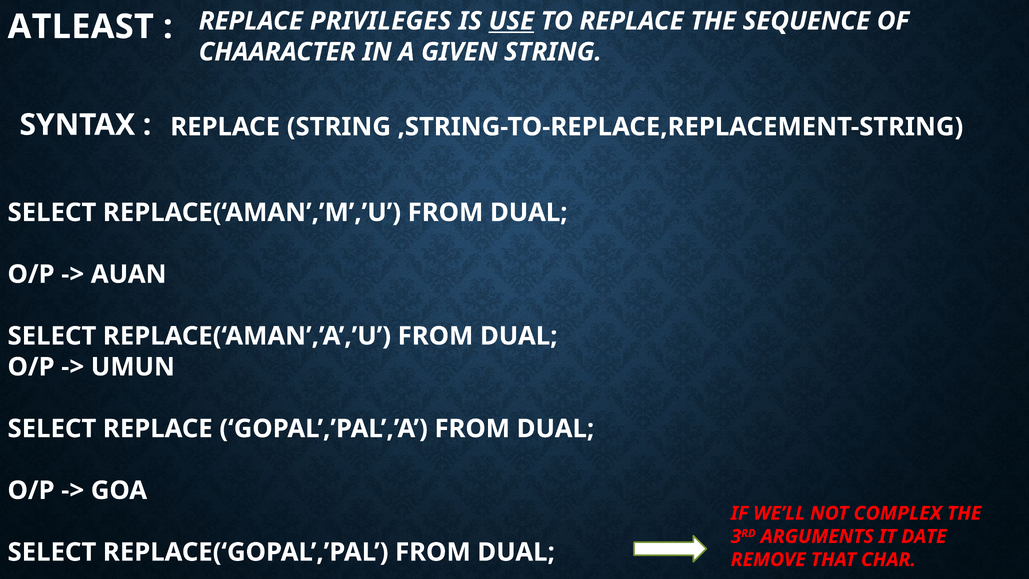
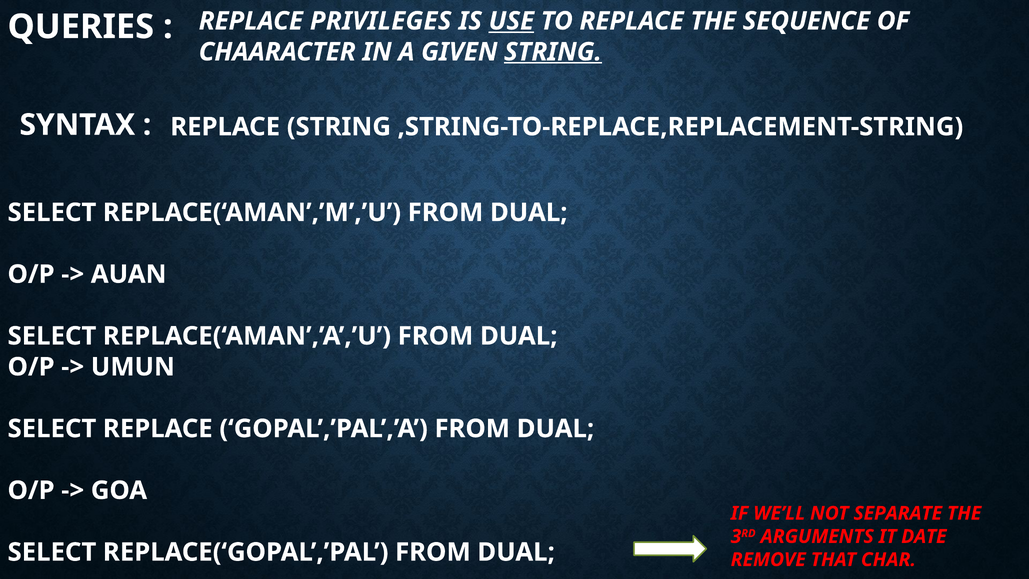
ATLEAST: ATLEAST -> QUERIES (81, 27)
STRING underline: none -> present (553, 52)
COMPLEX: COMPLEX -> SEPARATE (898, 513)
